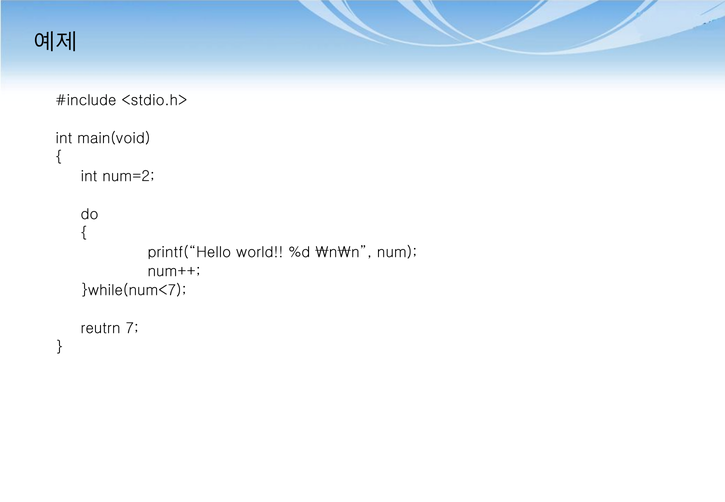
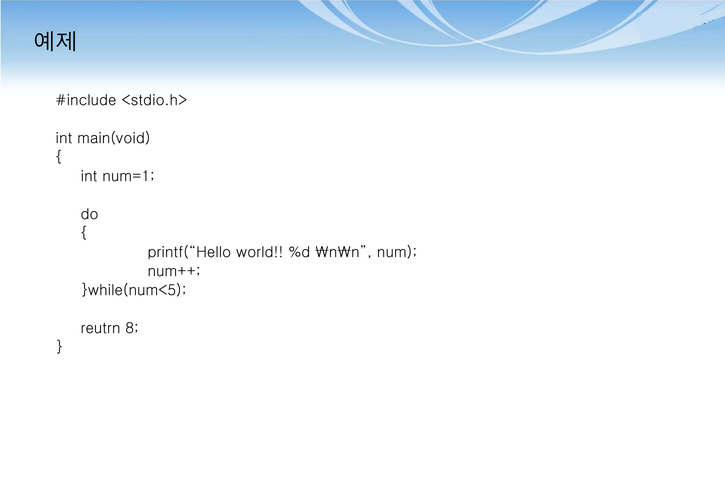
num=2: num=2 -> num=1 (129, 176)
}while(num<7: }while(num<7 -> }while(num<5 (134, 290)
7: 7 -> 8 (132, 328)
